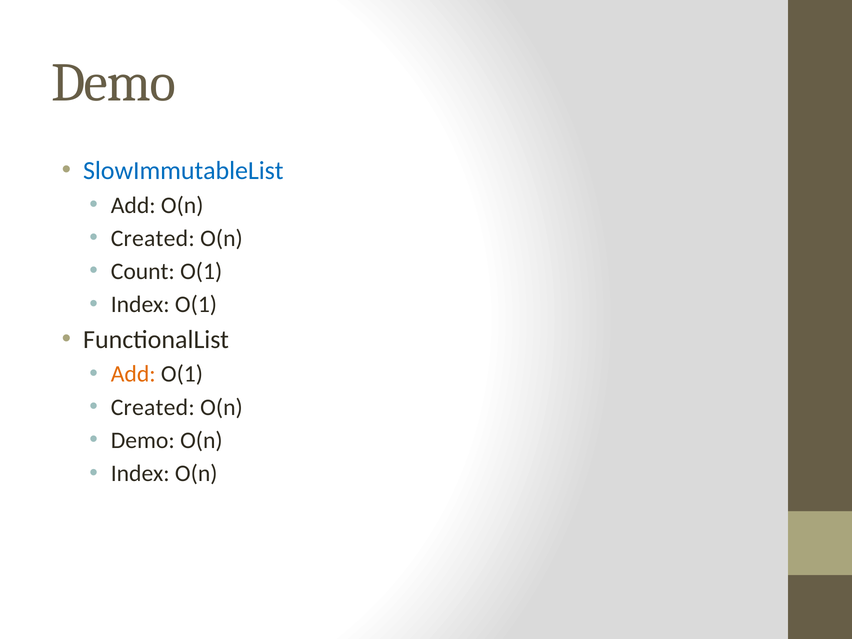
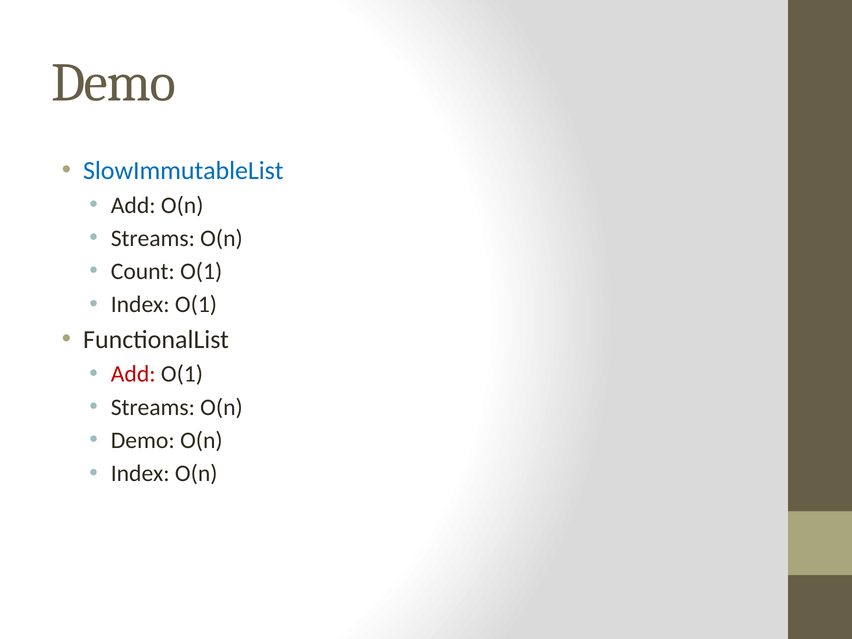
Created: Created -> Streams (153, 238)
Add colour: orange -> red (133, 374)
Created: Created -> Streams (153, 407)
